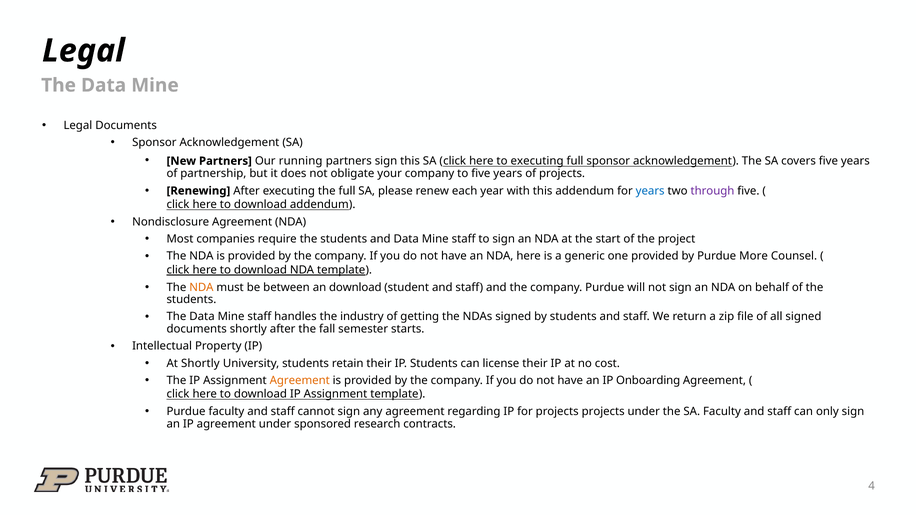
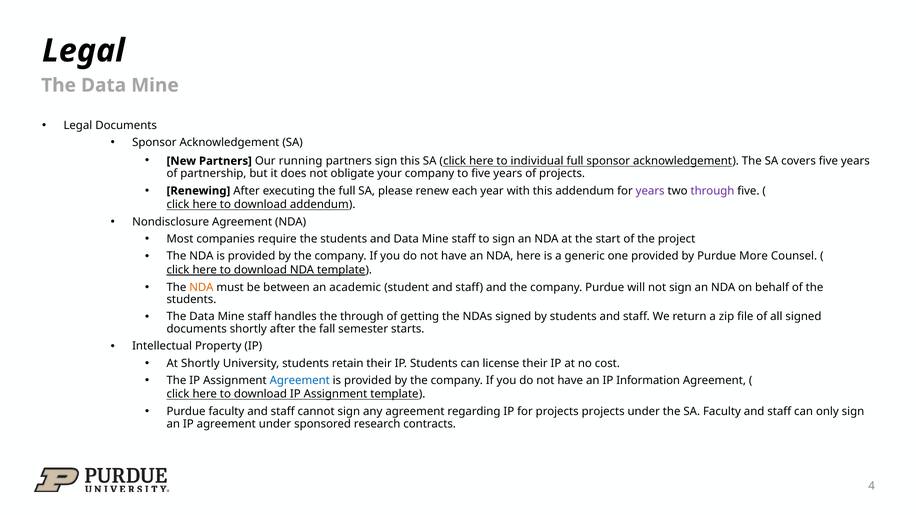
to executing: executing -> individual (537, 161)
years colour: blue -> purple (650, 191)
an download: download -> academic (355, 287)
the industry: industry -> through (362, 317)
Agreement colour: orange -> blue (300, 381)
Onboarding: Onboarding -> Information (648, 381)
